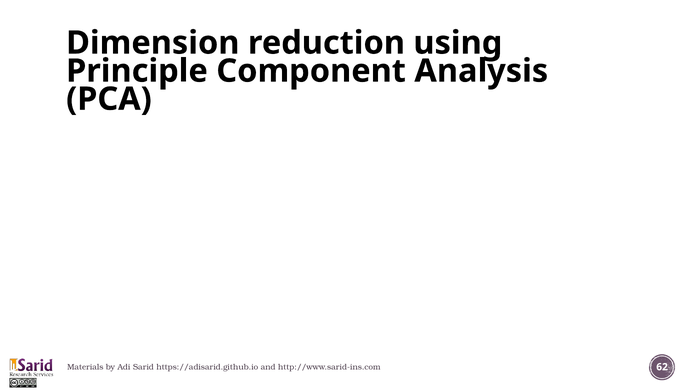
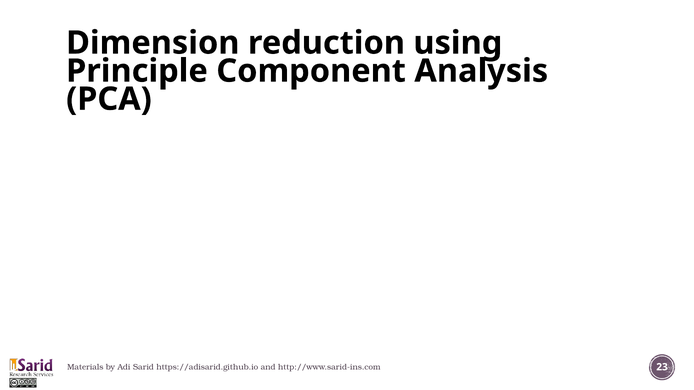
62: 62 -> 23 (662, 367)
